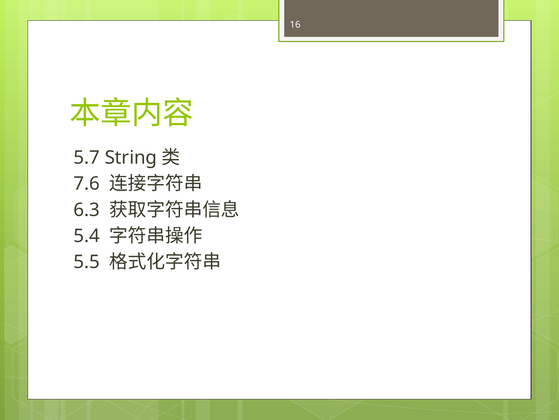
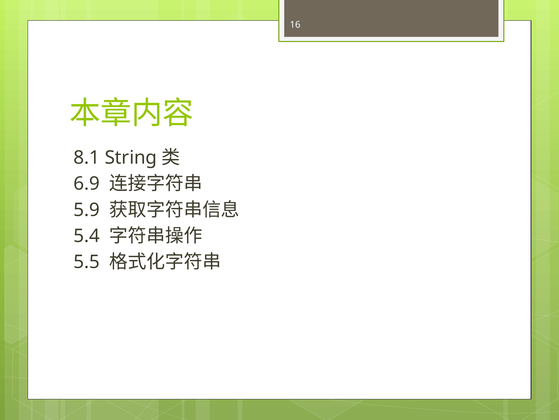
5.7: 5.7 -> 8.1 (87, 157)
7.6: 7.6 -> 6.9 (87, 183)
6.3: 6.3 -> 5.9 (87, 210)
